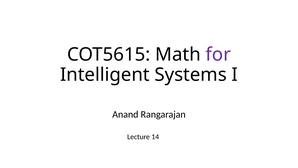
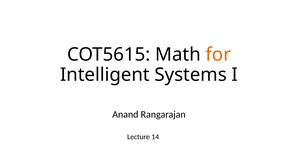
for colour: purple -> orange (218, 54)
